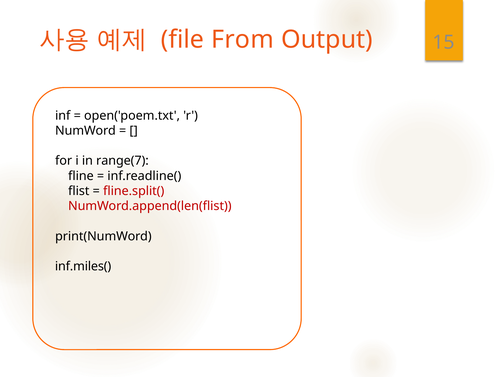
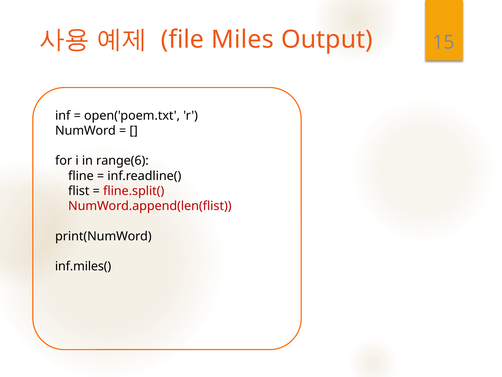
From: From -> Miles (242, 39)
range(7: range(7 -> range(6 (122, 161)
